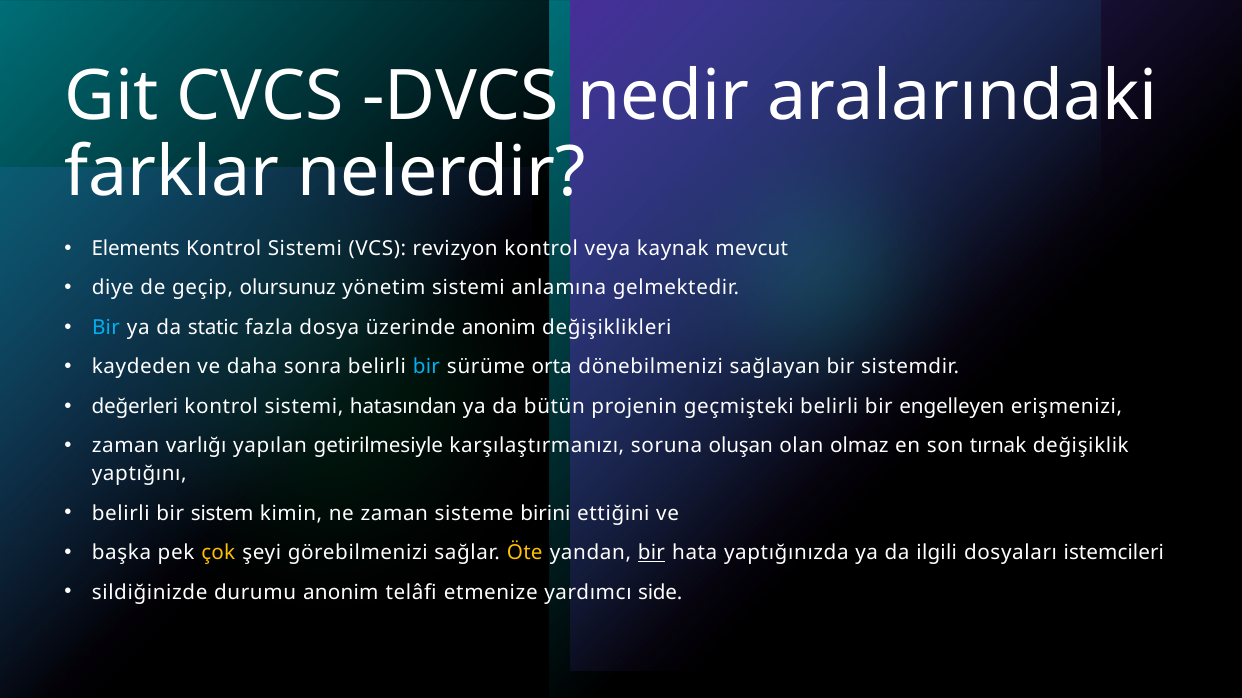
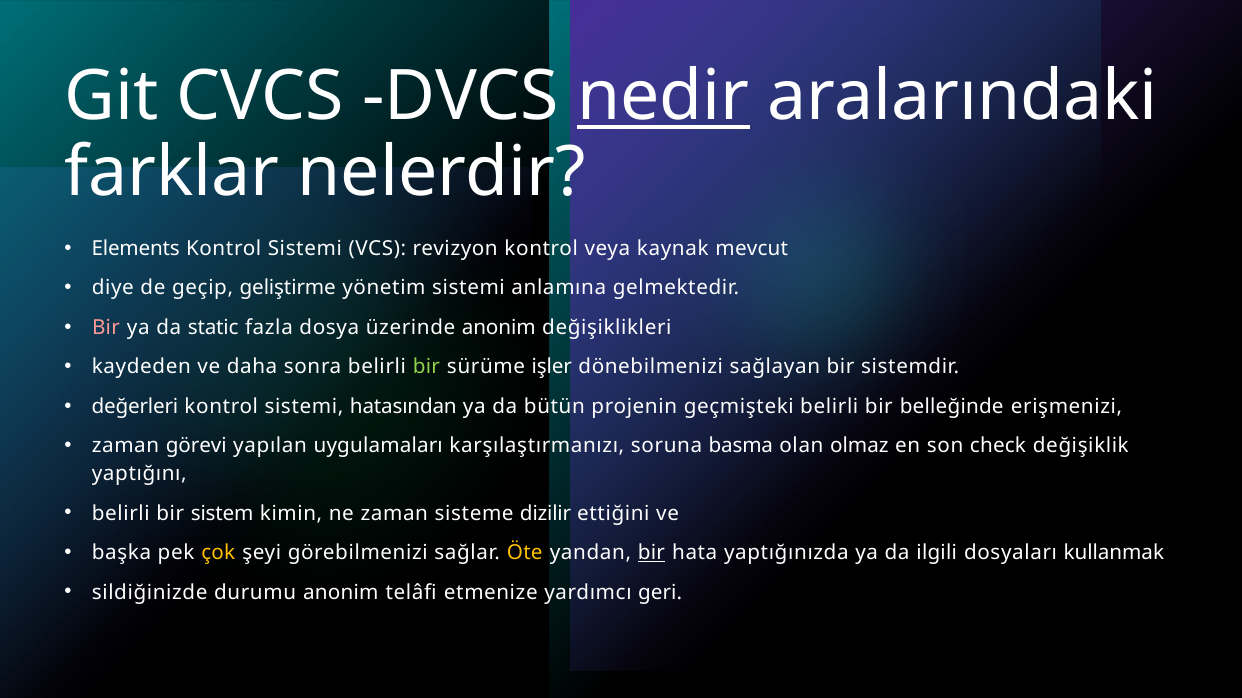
nedir underline: none -> present (663, 97)
olursunuz: olursunuz -> geliştirme (288, 288)
Bir colour: light blue -> pink (106, 328)
bir colour: light blue -> light green (426, 367)
orta: orta -> işler (552, 367)
engelleyen: engelleyen -> belleğinde (952, 407)
varlığı: varlığı -> görevi (196, 446)
getirilmesiyle: getirilmesiyle -> uygulamaları (378, 446)
oluşan: oluşan -> basma (741, 446)
tırnak: tırnak -> check (998, 446)
birini: birini -> dizilir (546, 514)
istemcileri: istemcileri -> kullanmak (1114, 553)
side: side -> geri (660, 593)
